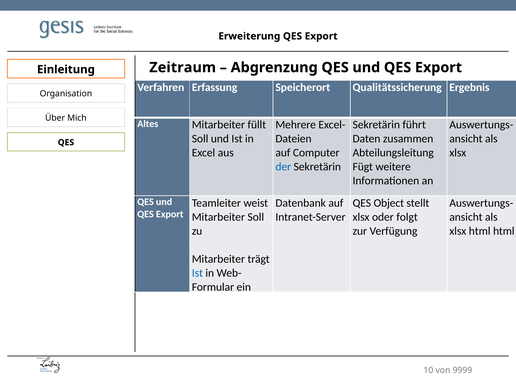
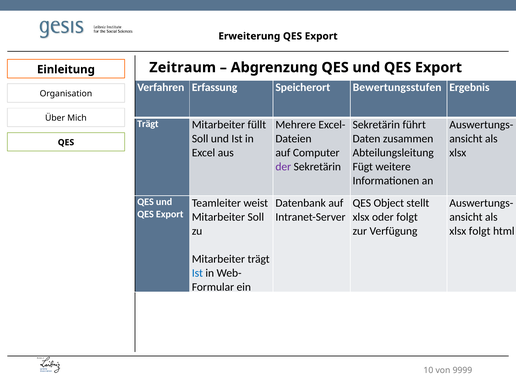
Qualitätssicherung: Qualitätssicherung -> Bewertungsstufen (397, 88)
Altes: Altes -> Trägt (148, 124)
der colour: blue -> purple (283, 167)
xlsx html: html -> folgt (480, 231)
